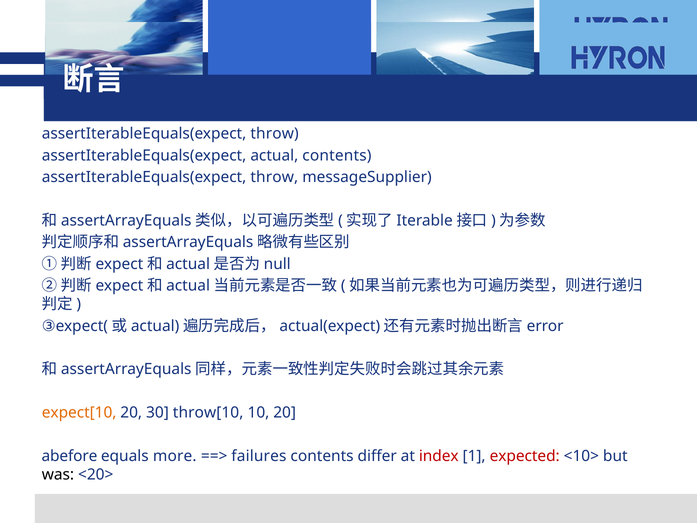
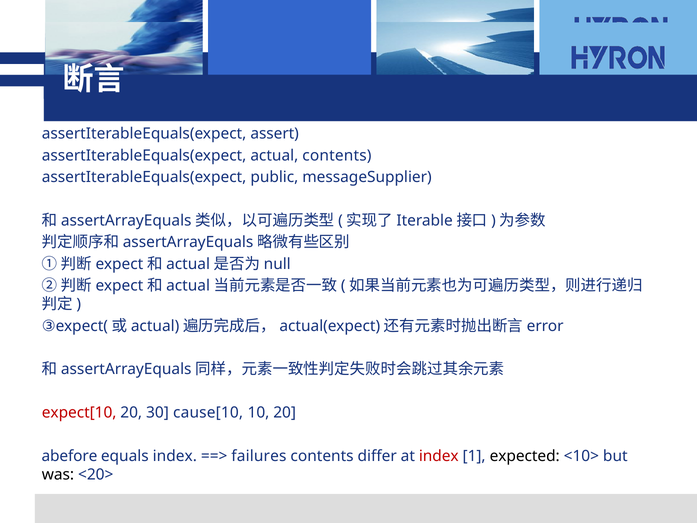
throw: throw -> assert (275, 134)
throw: throw -> public (274, 177)
expect[10 colour: orange -> red (79, 412)
throw[10: throw[10 -> cause[10 (208, 412)
equals more: more -> index (175, 456)
expected colour: red -> black (525, 456)
